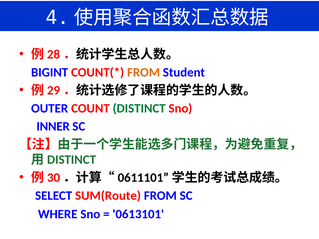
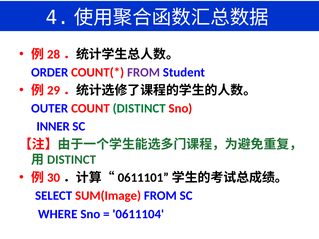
BIGINT: BIGINT -> ORDER (50, 72)
FROM colour: orange -> purple (144, 72)
SUM(Route: SUM(Route -> SUM(Image (108, 196)
0613101: 0613101 -> 0611104 (138, 214)
